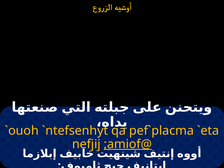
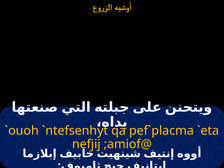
;amiof@ underline: present -> none (128, 144)
